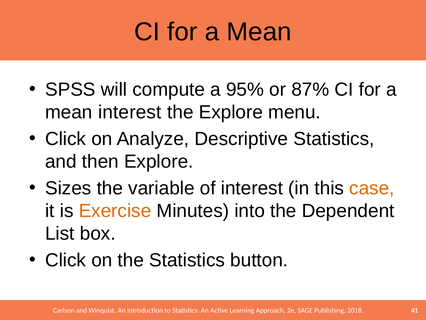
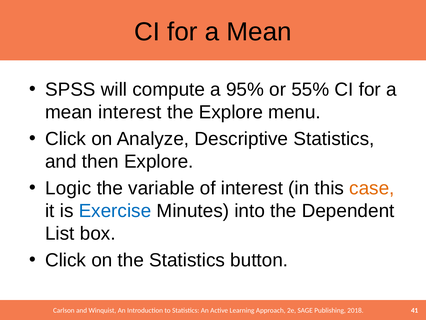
87%: 87% -> 55% (310, 89)
Sizes: Sizes -> Logic (68, 188)
Exercise colour: orange -> blue (115, 211)
